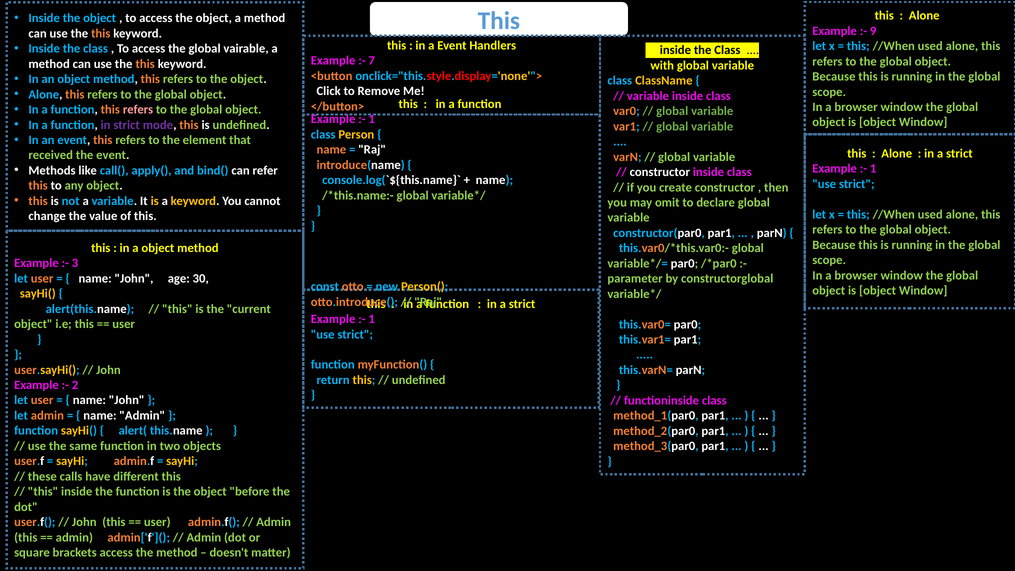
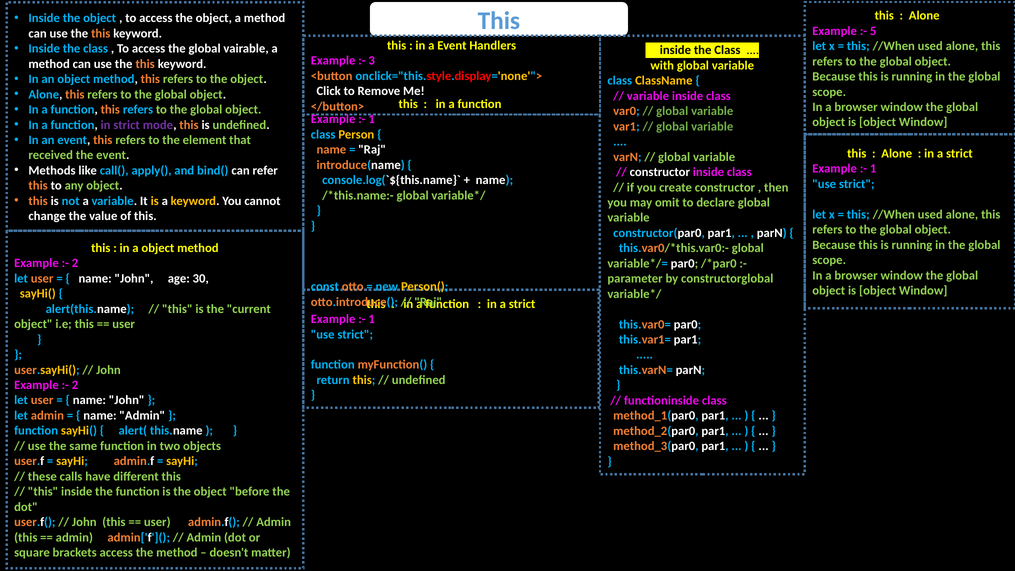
9: 9 -> 5 (873, 31)
7: 7 -> 3 (372, 61)
refers colour: pink -> light blue (138, 110)
3: 3 -> 2 (75, 263)
